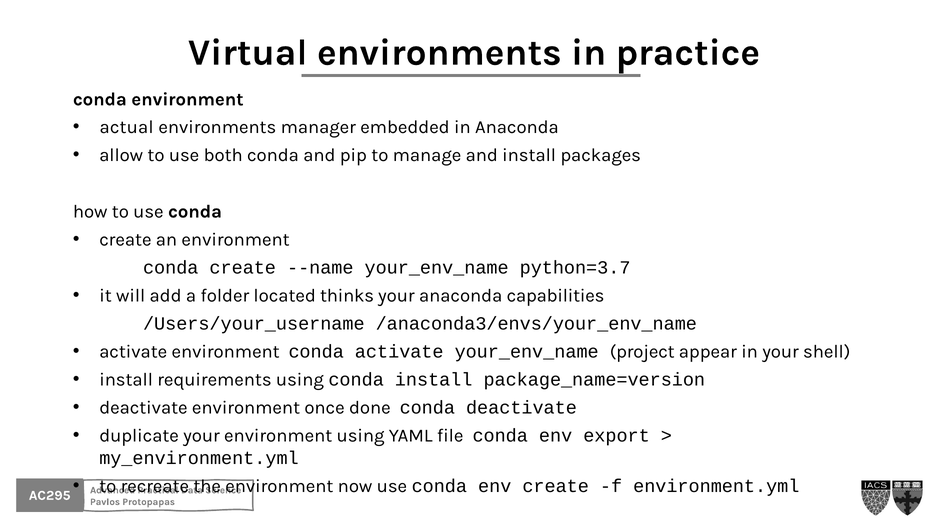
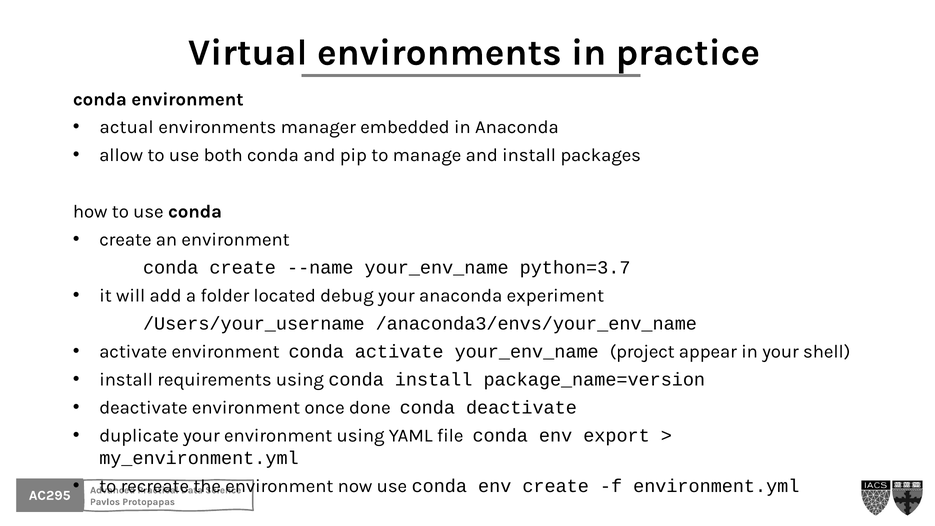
thinks: thinks -> debug (347, 296)
capabilities: capabilities -> experiment (555, 296)
